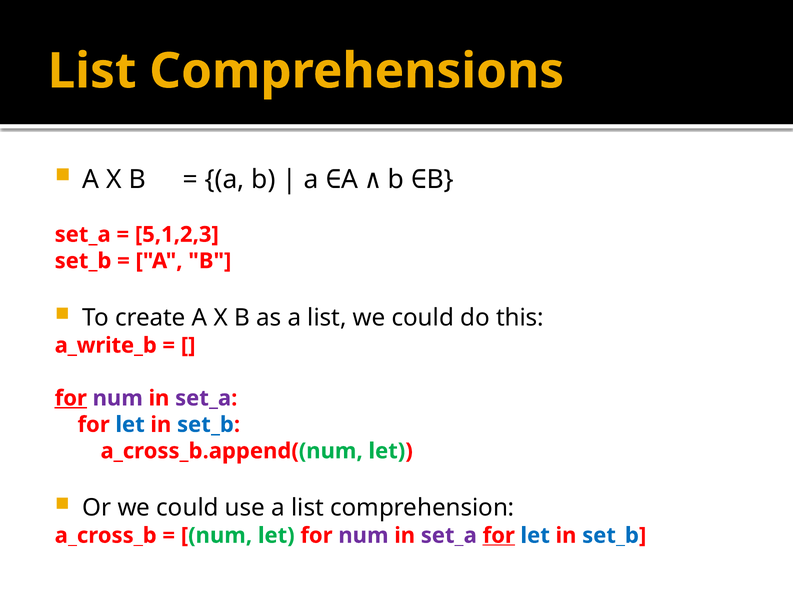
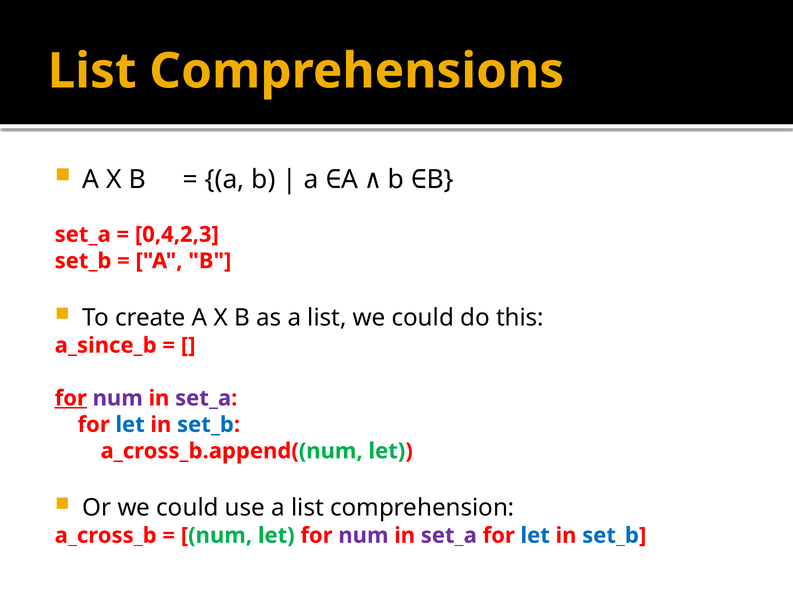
5,1,2,3: 5,1,2,3 -> 0,4,2,3 (177, 235)
a_write_b: a_write_b -> a_since_b (106, 346)
for underline: present -> none (499, 536)
